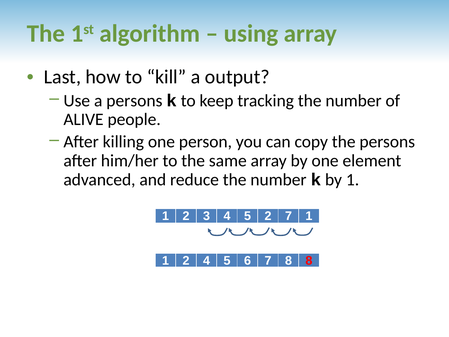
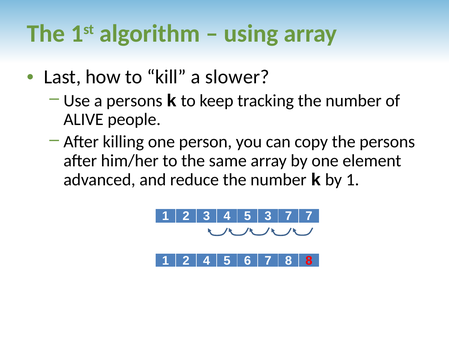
output: output -> slower (237, 77)
5 2: 2 -> 3 (268, 216)
7 1: 1 -> 7 (309, 216)
